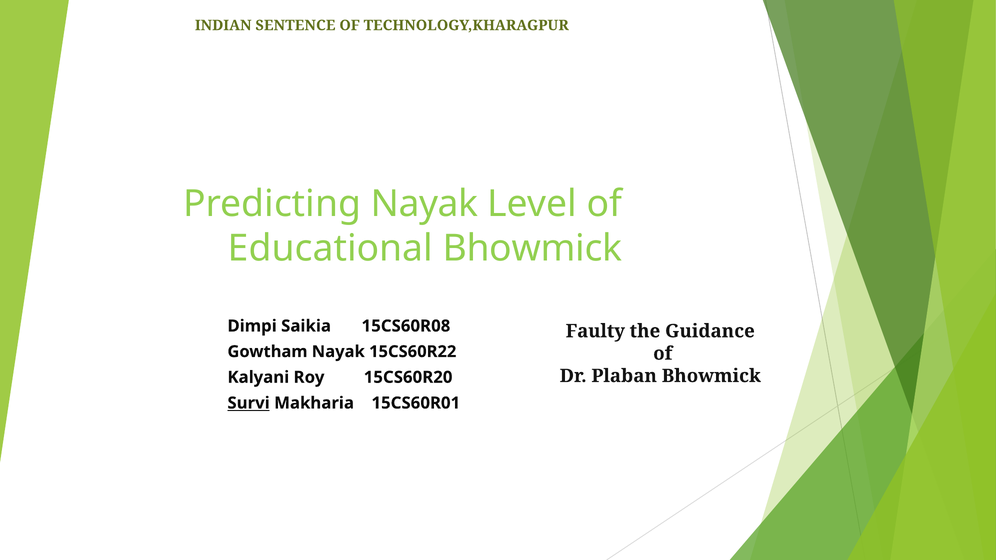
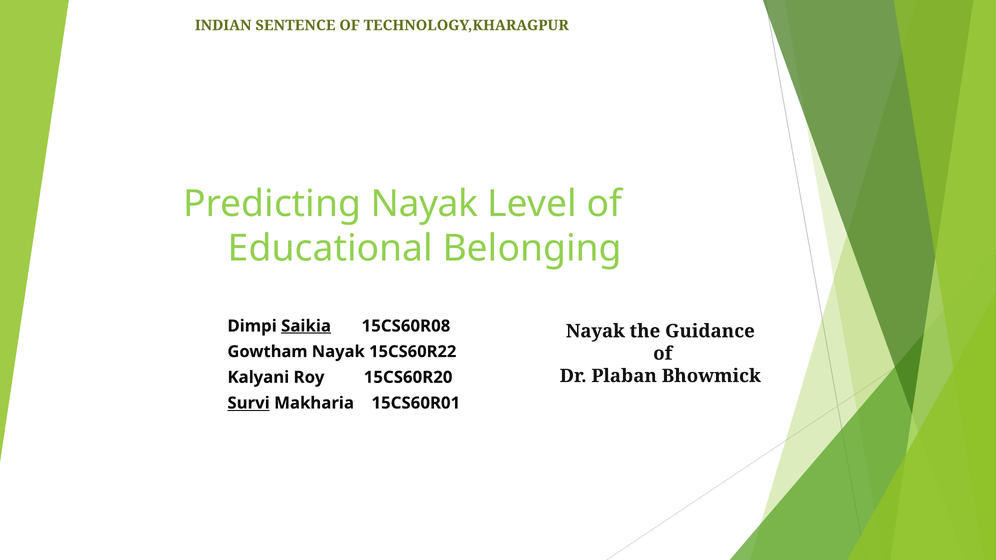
Educational Bhowmick: Bhowmick -> Belonging (532, 249)
Saikia underline: none -> present (306, 326)
Faulty: Faulty -> Nayak (595, 331)
